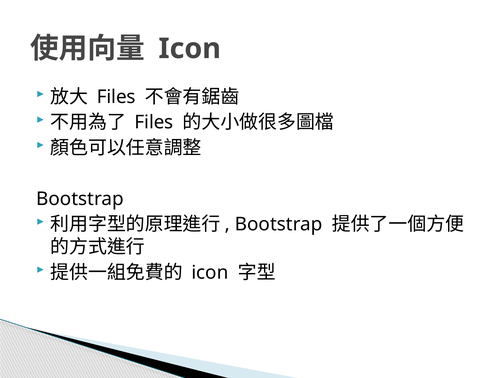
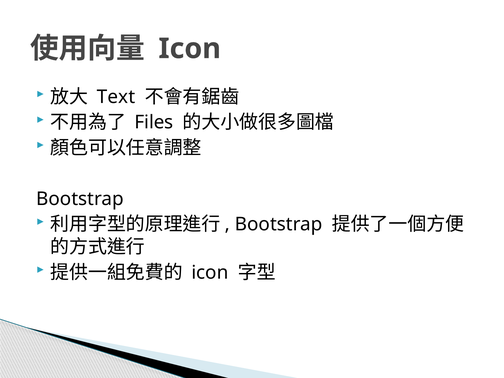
Files: Files -> Text (116, 97)
